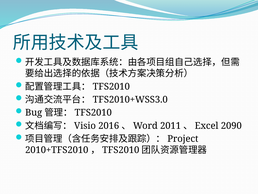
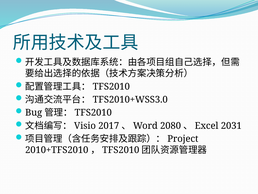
2016: 2016 -> 2017 (109, 125)
2011: 2011 -> 2080 (171, 125)
2090: 2090 -> 2031 (231, 125)
